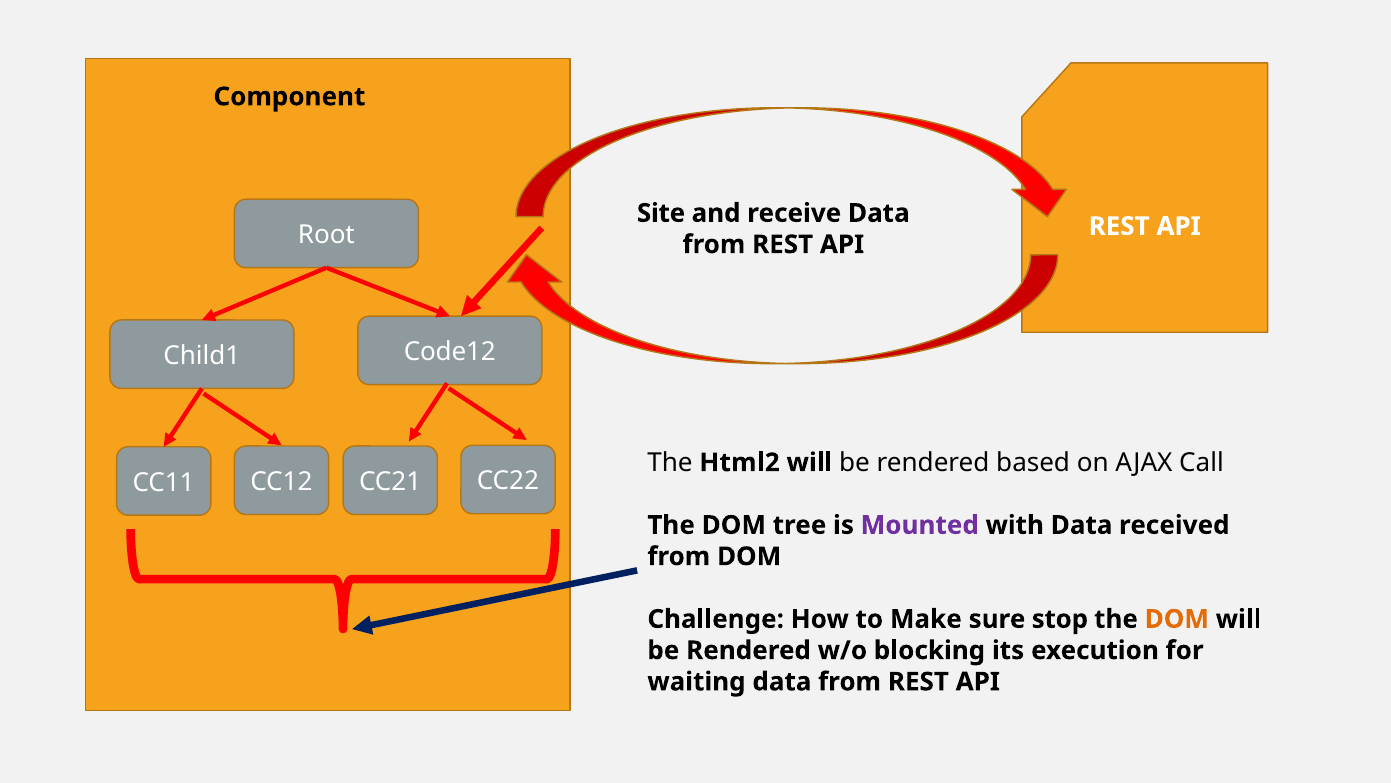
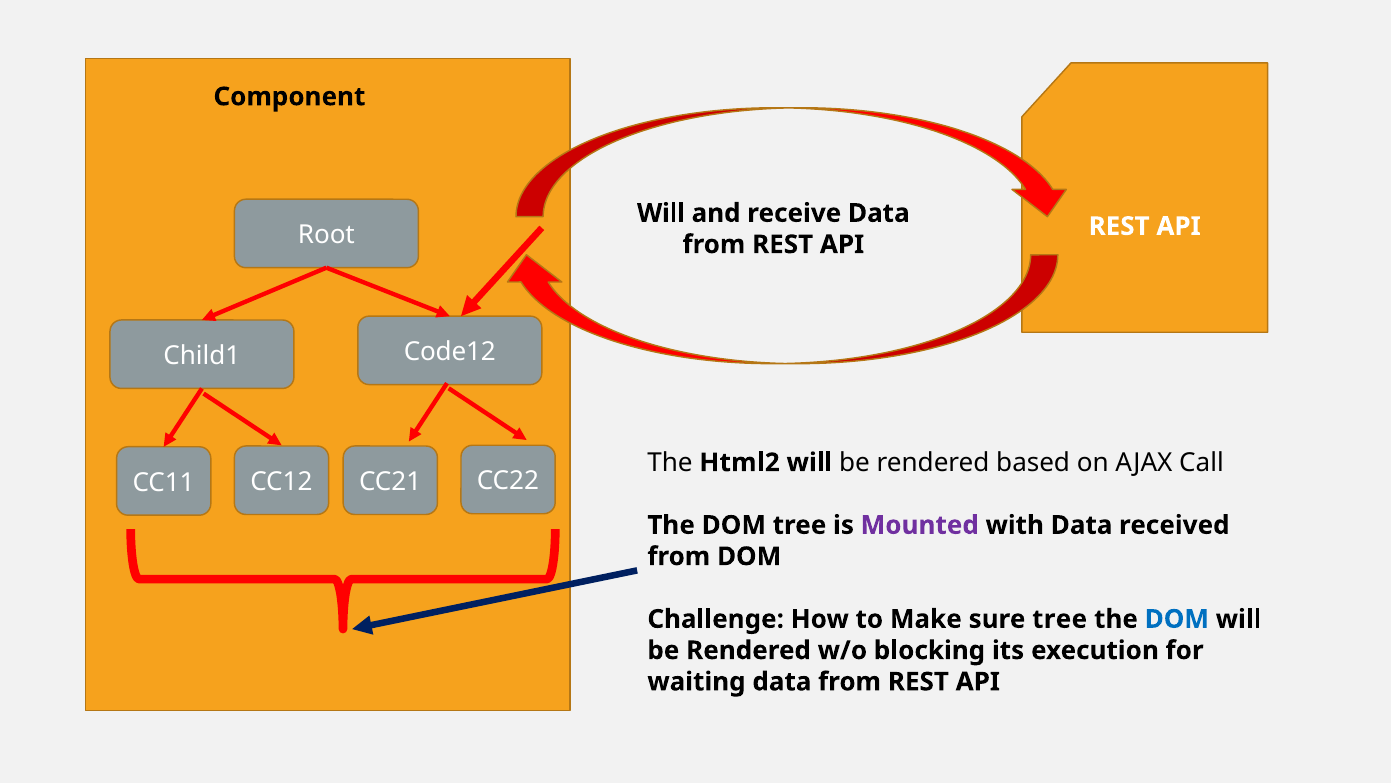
Site: Site -> Will (661, 213)
sure stop: stop -> tree (1060, 619)
DOM colour: orange -> blue (1177, 619)
